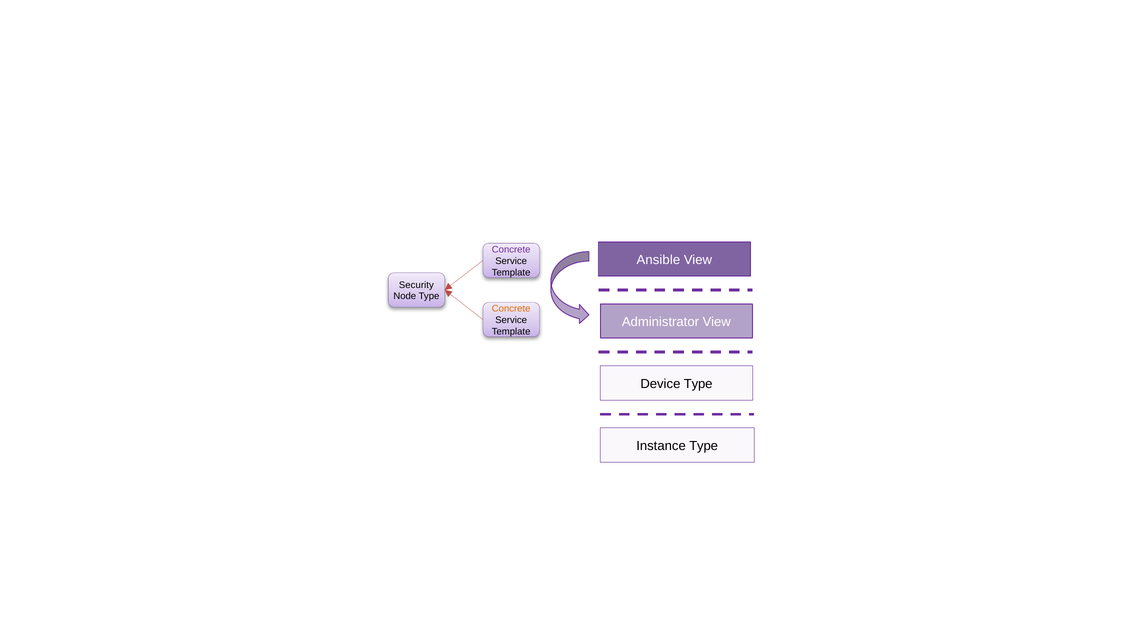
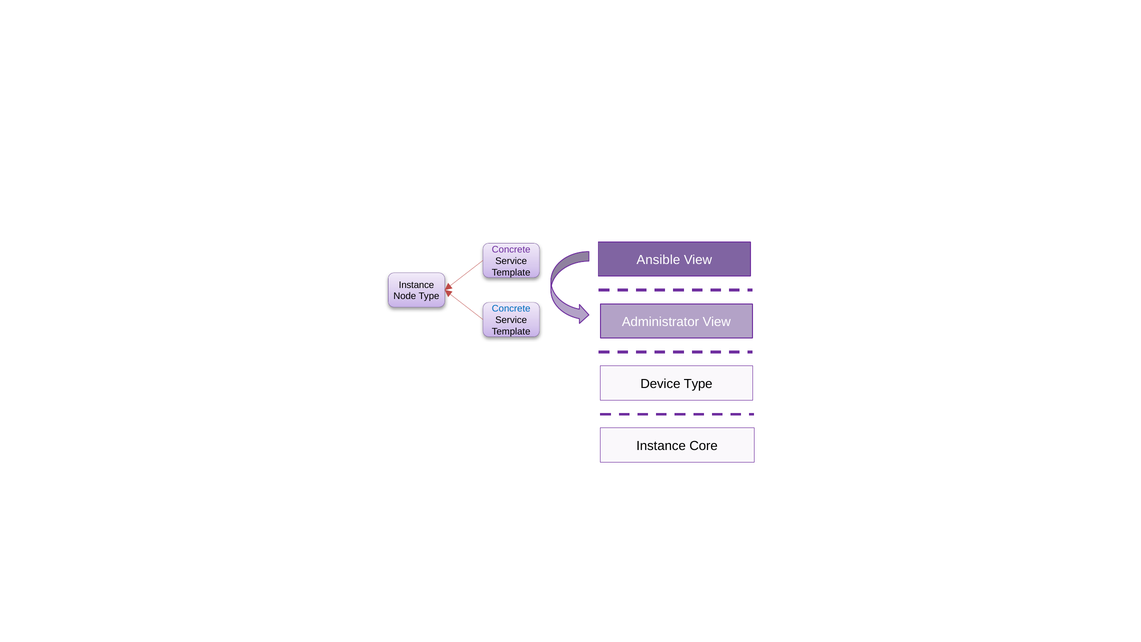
Security: Security -> Instance (416, 285)
Concrete colour: orange -> blue (511, 309)
Instance Type: Type -> Core (704, 446)
